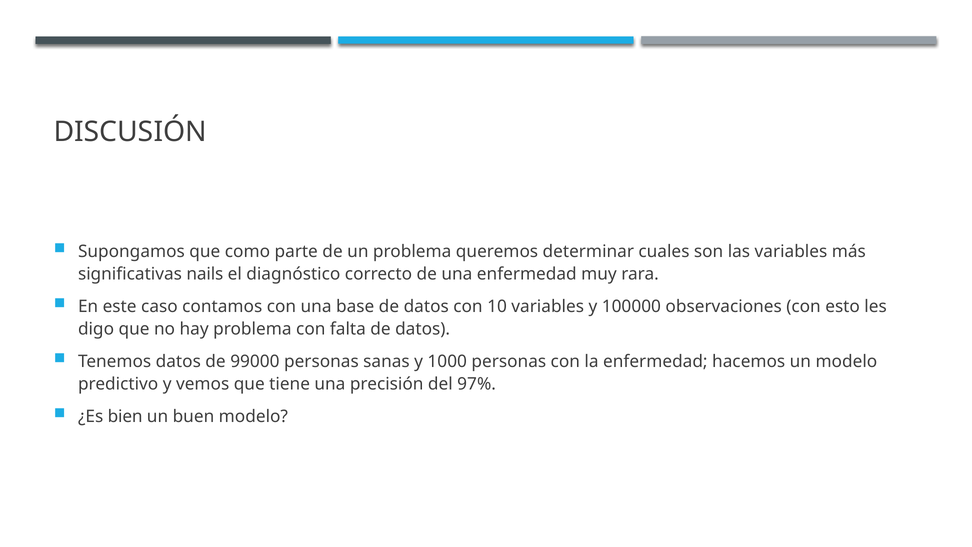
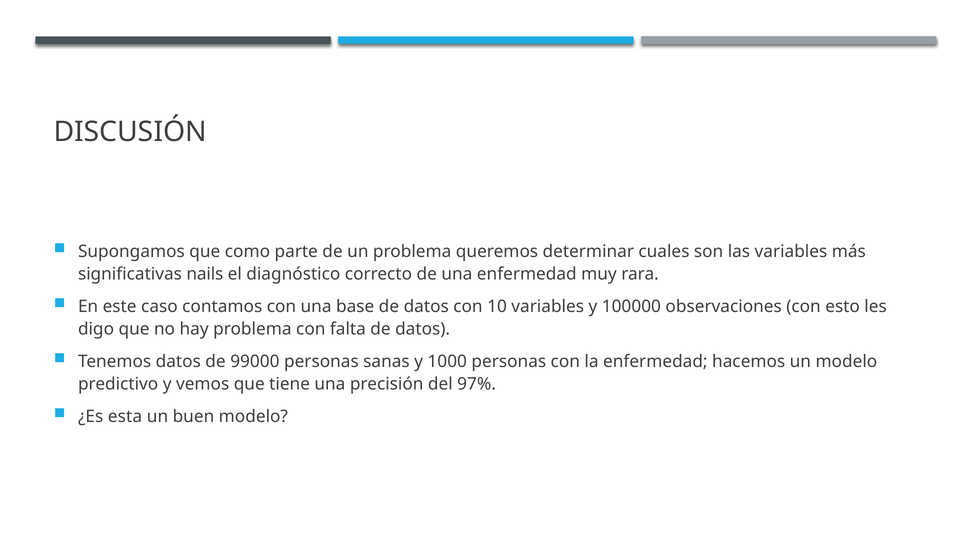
bien: bien -> esta (125, 416)
